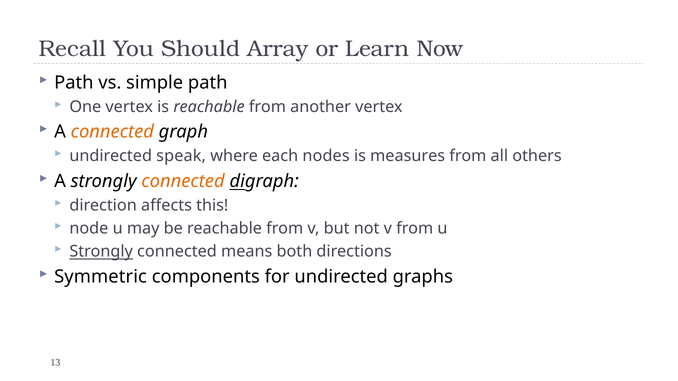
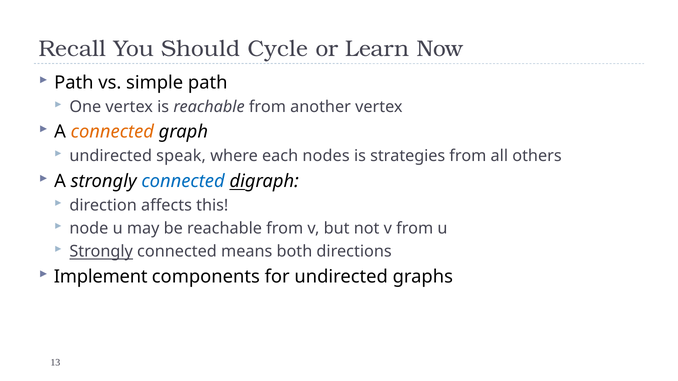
Array: Array -> Cycle (278, 49)
measures: measures -> strategies (408, 156)
connected colour: orange -> blue (183, 181)
Symmetric: Symmetric -> Implement (101, 277)
